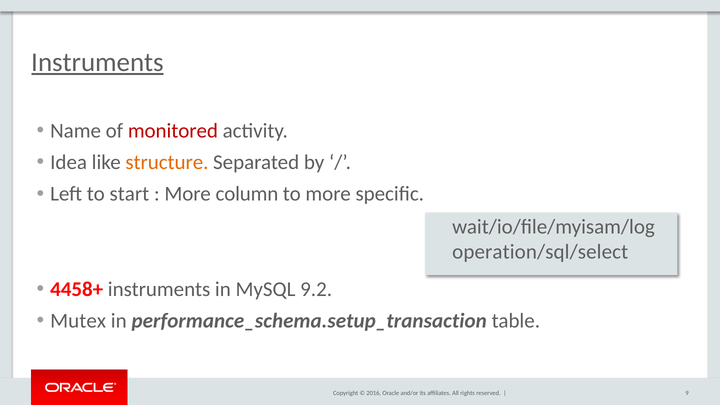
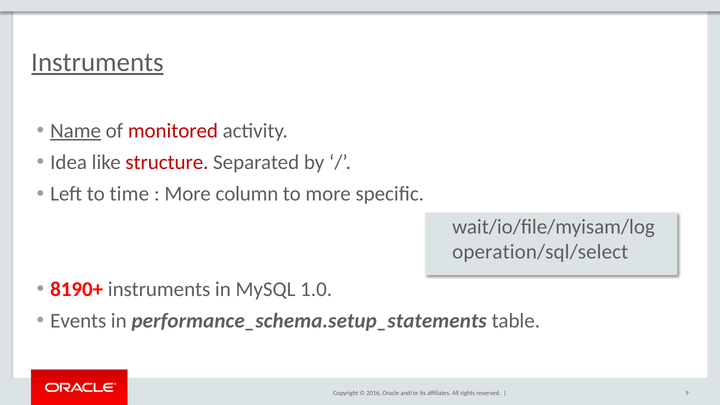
Name underline: none -> present (76, 131)
structure colour: orange -> red (167, 162)
start: start -> time (129, 194)
4458+: 4458+ -> 8190+ (77, 289)
9.2: 9.2 -> 1.0 (316, 289)
Mutex: Mutex -> Events (78, 321)
performance_schema.setup_transaction: performance_schema.setup_transaction -> performance_schema.setup_statements (309, 321)
